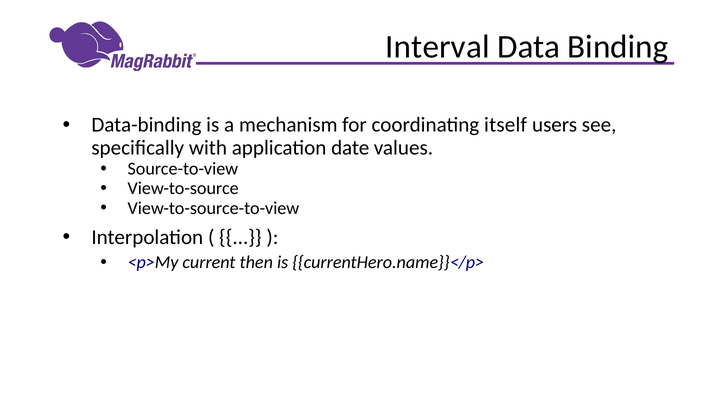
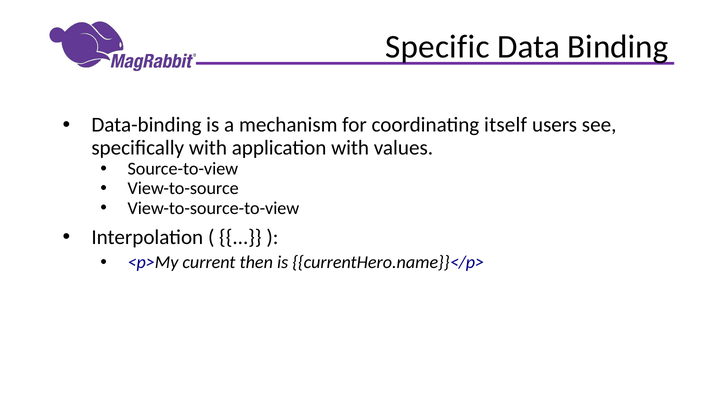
Interval: Interval -> Specific (437, 47)
application date: date -> with (350, 148)
